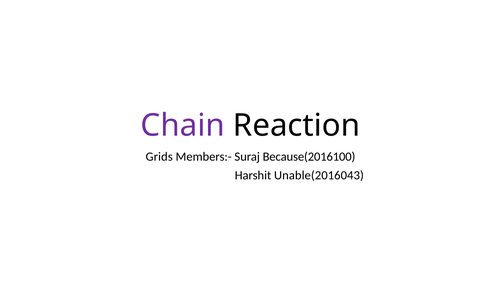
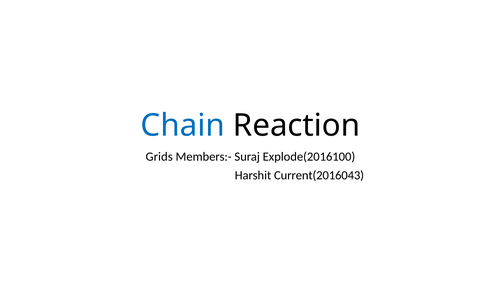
Chain colour: purple -> blue (183, 125)
Because(2016100: Because(2016100 -> Explode(2016100 (309, 157)
Unable(2016043: Unable(2016043 -> Current(2016043 (319, 175)
